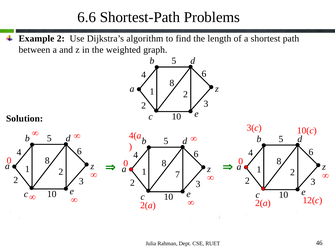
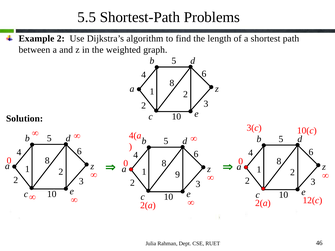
6.6: 6.6 -> 5.5 (87, 17)
7: 7 -> 9 (178, 175)
